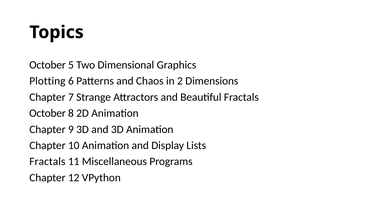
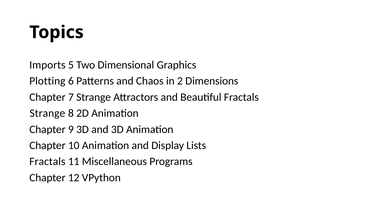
October: October -> Imports (47, 65)
October: October -> Strange (47, 114)
